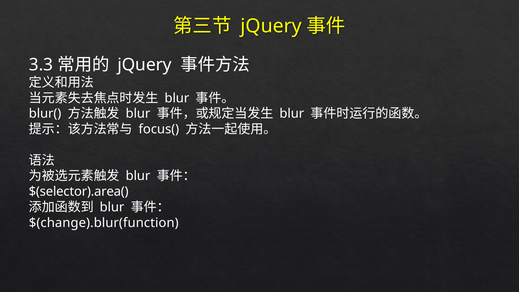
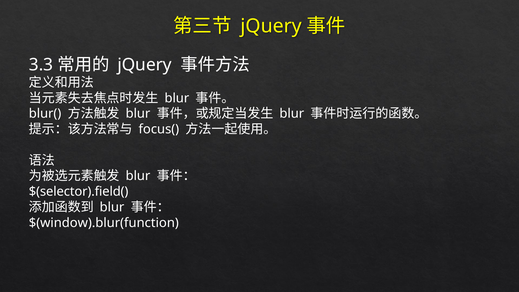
$(selector).area(: $(selector).area( -> $(selector).field( (79, 192)
$(change).blur(function: $(change).blur(function -> $(window).blur(function (104, 223)
